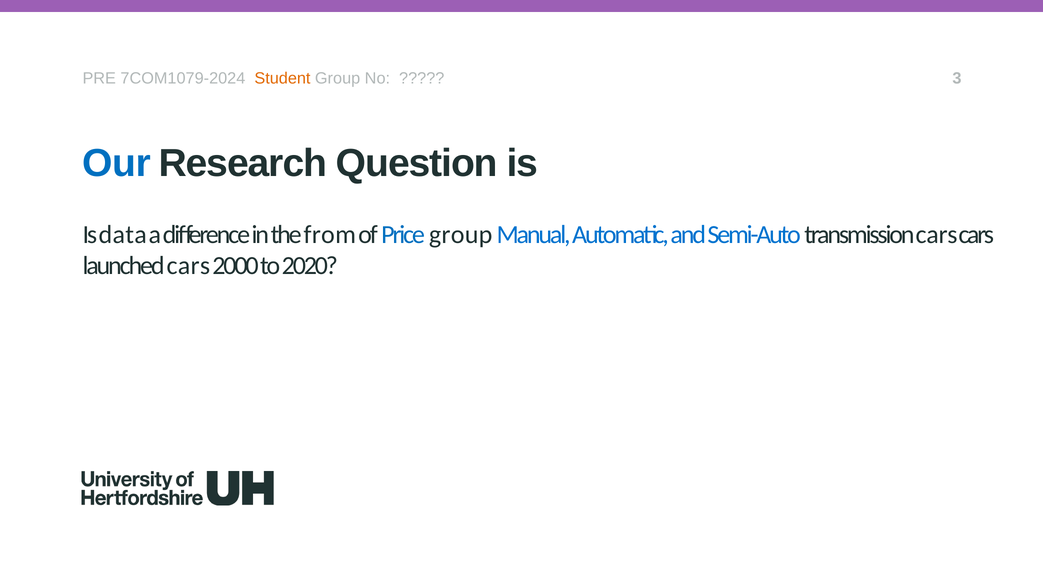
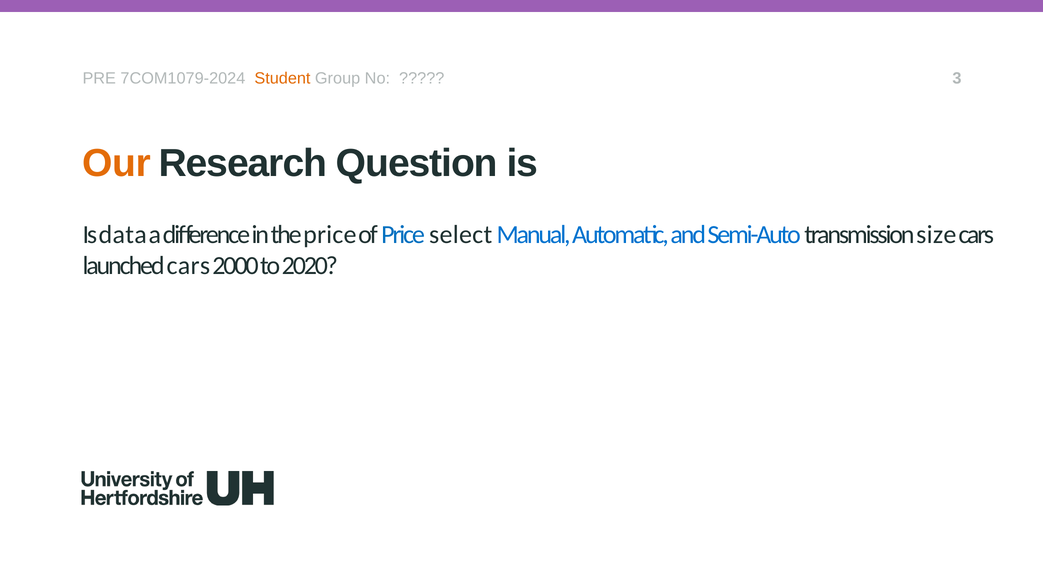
Our colour: blue -> orange (116, 163)
the from: from -> price (330, 235)
Price group: group -> select (461, 235)
transmission cars: cars -> size (936, 235)
